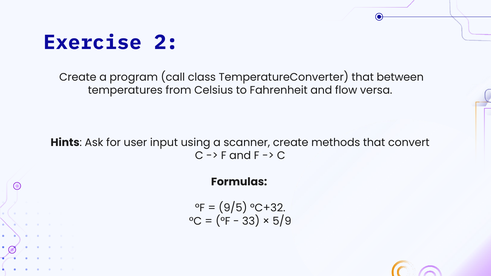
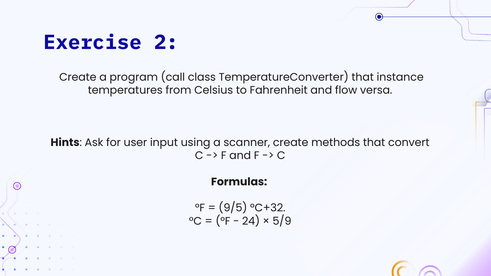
between: between -> instance (400, 77)
33: 33 -> 24 (251, 221)
